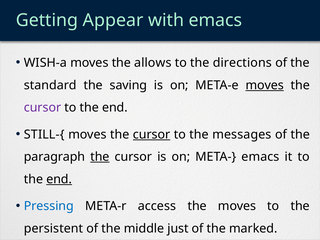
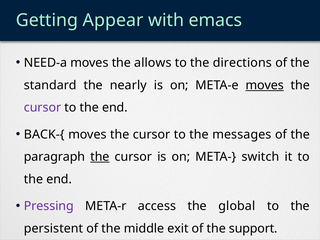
WISH-a: WISH-a -> NEED-a (45, 63)
saving: saving -> nearly (128, 85)
STILL-{: STILL-{ -> BACK-{ (44, 134)
cursor underline: present -> none (152, 134)
META- emacs: emacs -> switch (260, 157)
end underline: present -> none (59, 179)
Pressing colour: blue -> purple (49, 206)
the moves: moves -> global (237, 206)
just: just -> exit (178, 229)
marked: marked -> support (253, 229)
